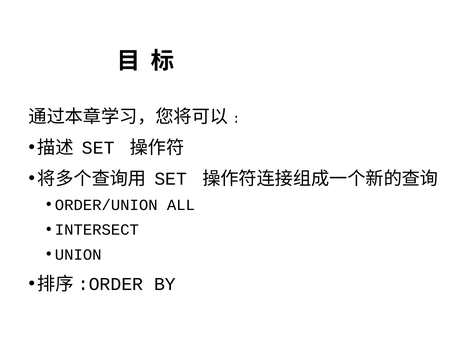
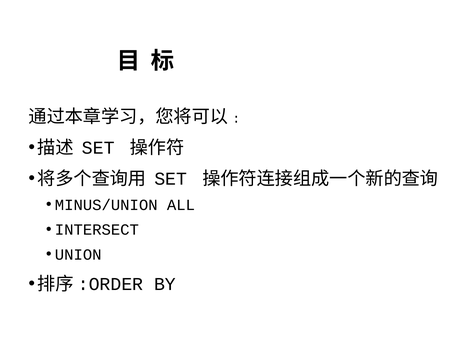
ORDER/UNION: ORDER/UNION -> MINUS/UNION (106, 205)
